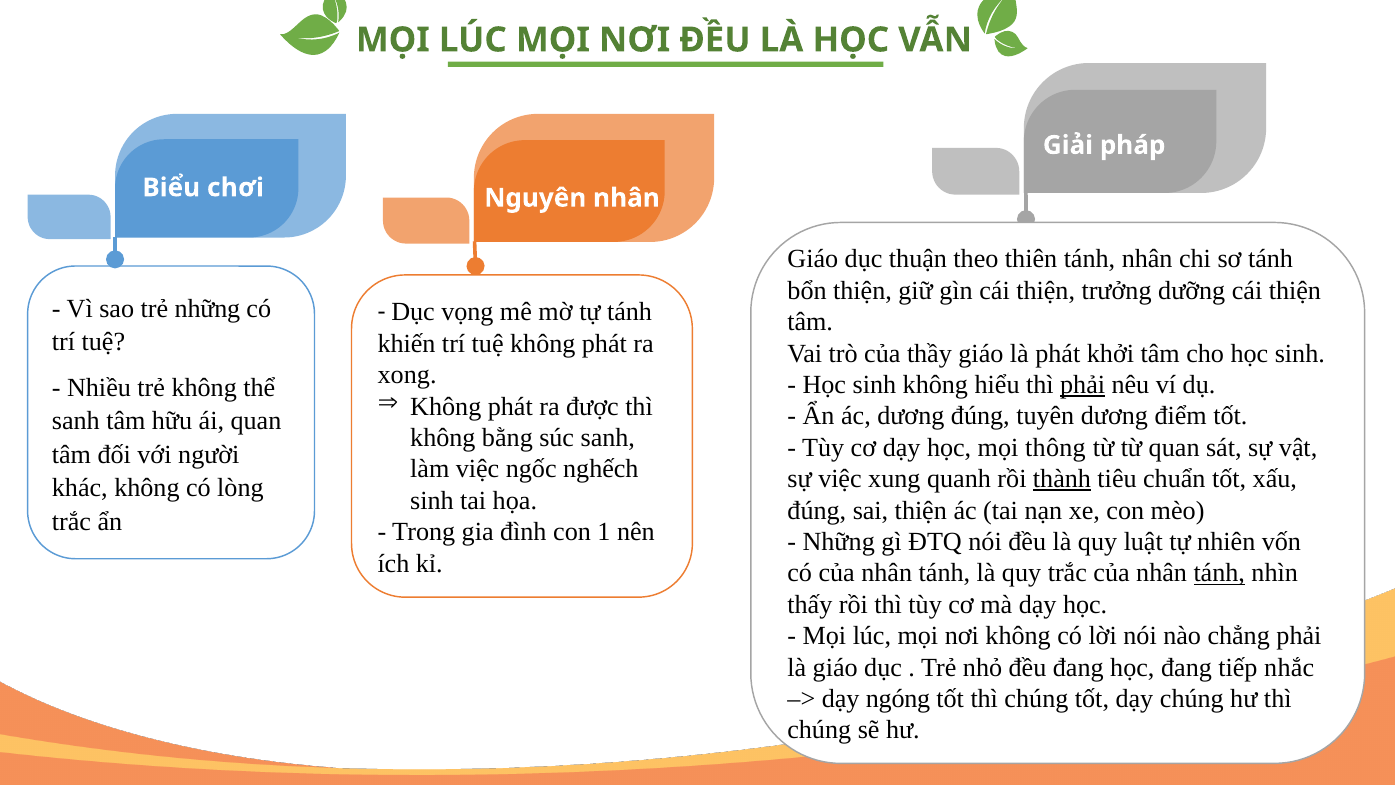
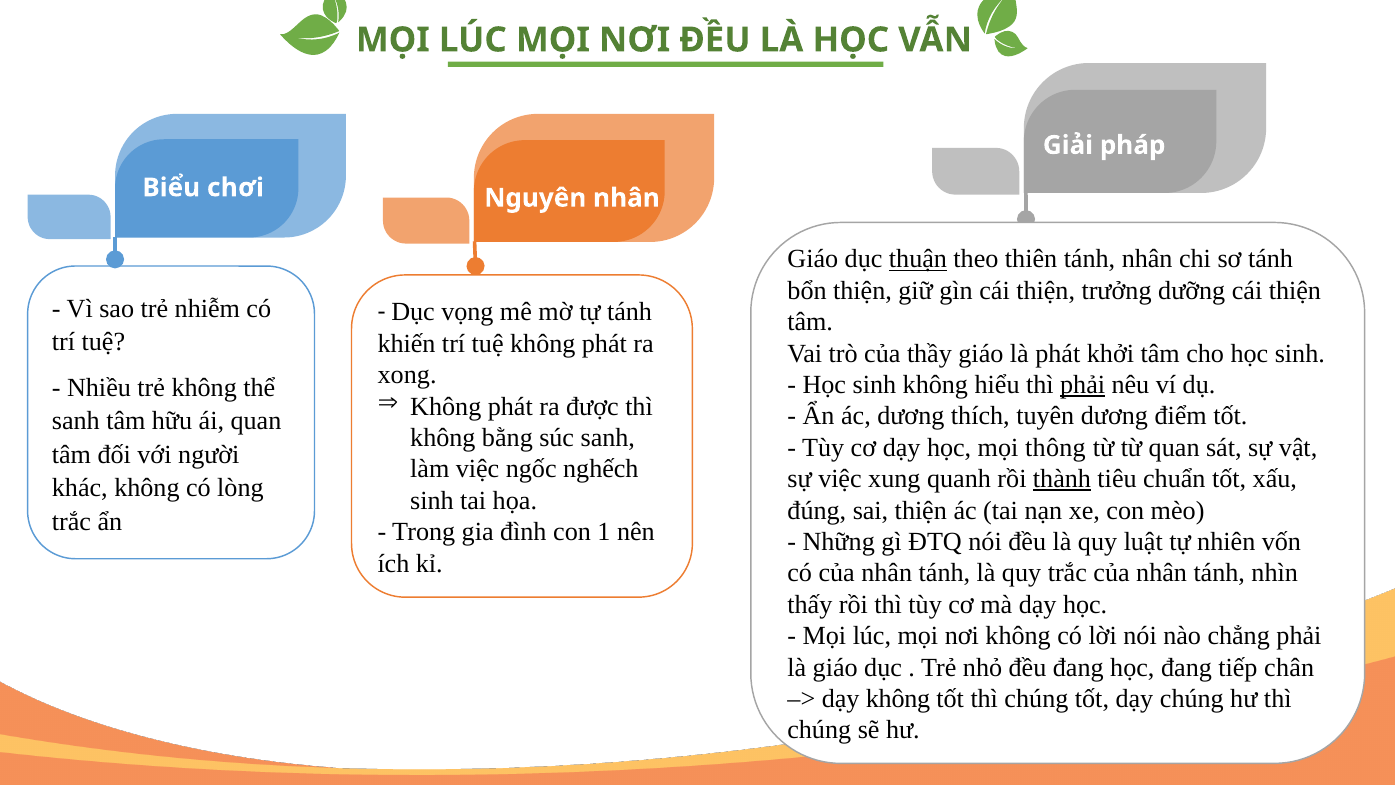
thuận underline: none -> present (918, 259)
trẻ những: những -> nhiễm (207, 309)
dương đúng: đúng -> thích (980, 416)
tánh underline: present -> none (1219, 573)
nhắc: nhắc -> chân (1289, 667)
dạy ngóng: ngóng -> không (898, 699)
